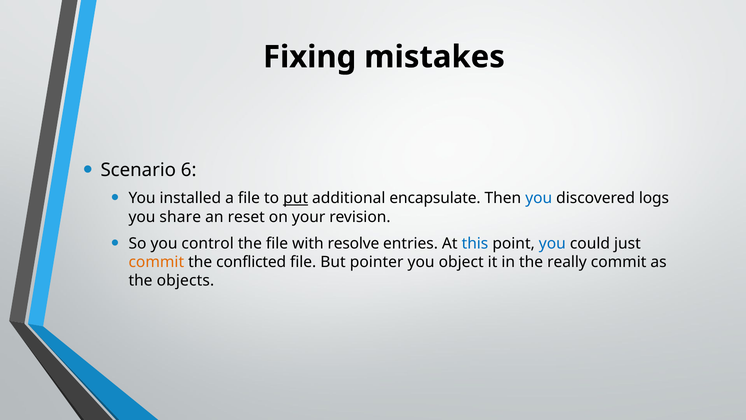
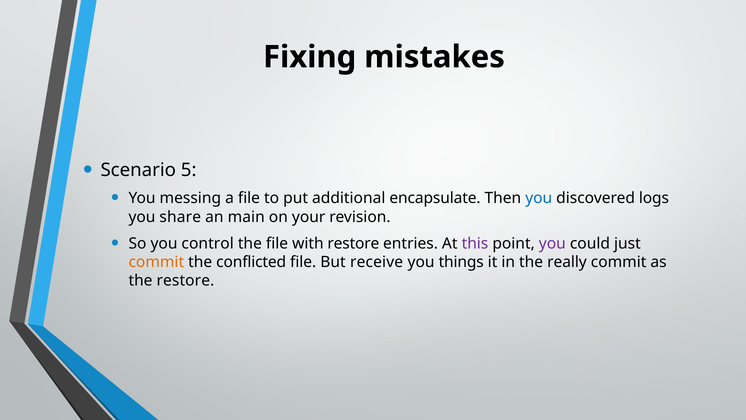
6: 6 -> 5 (189, 170)
installed: installed -> messing (190, 198)
put underline: present -> none (296, 198)
reset: reset -> main (246, 217)
with resolve: resolve -> restore (353, 243)
this colour: blue -> purple (475, 243)
you colour: blue -> purple (552, 243)
pointer: pointer -> receive (377, 262)
object: object -> things (461, 262)
the objects: objects -> restore (185, 281)
